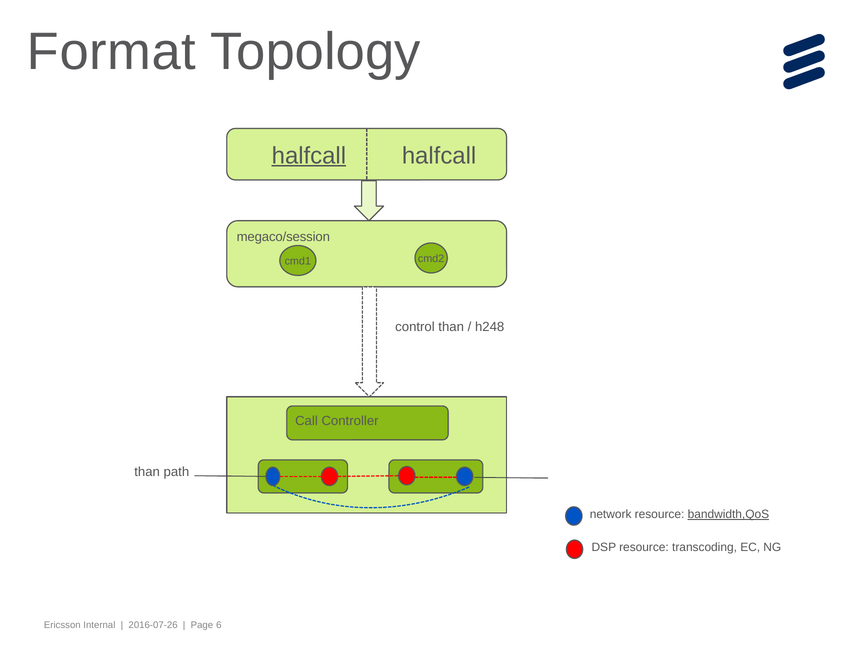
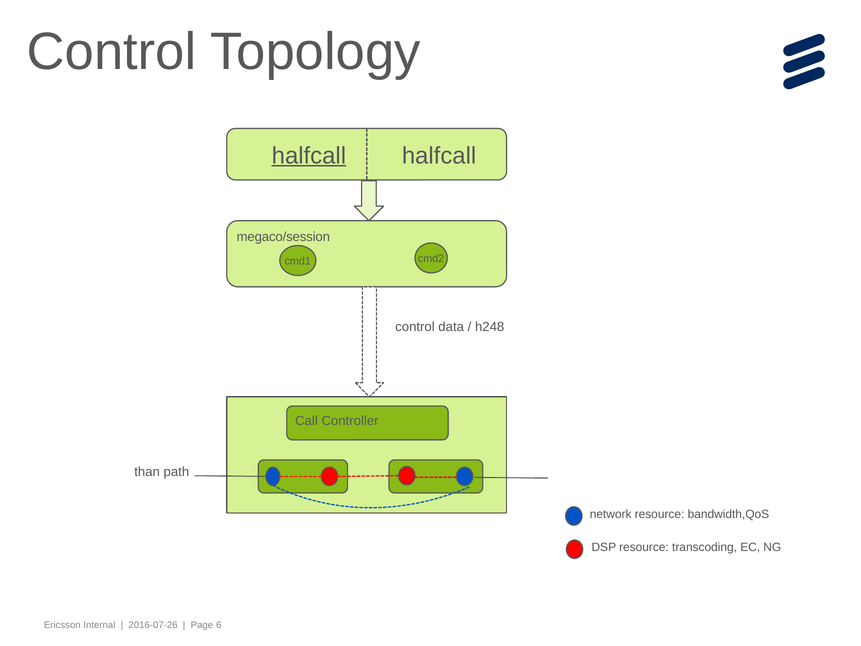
Format: Format -> Control (112, 52)
control than: than -> data (451, 327)
bandwidth,QoS underline: present -> none (728, 514)
